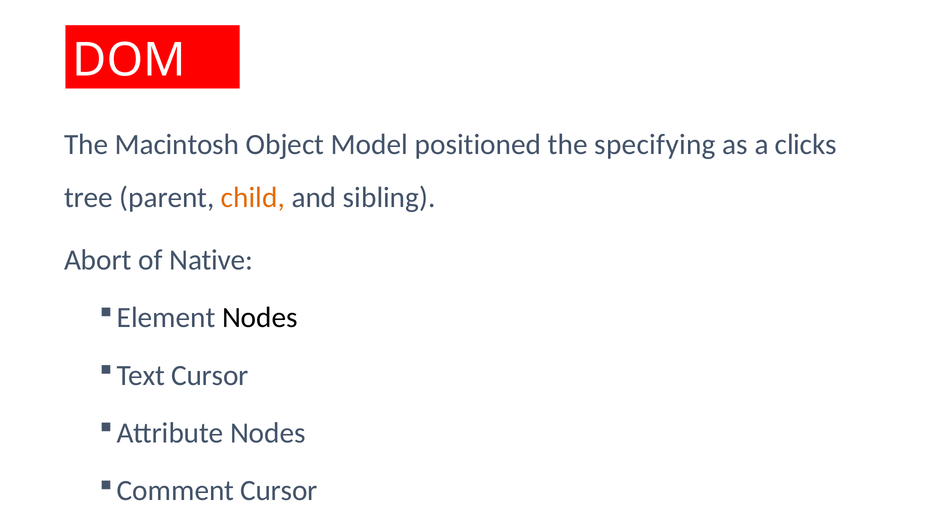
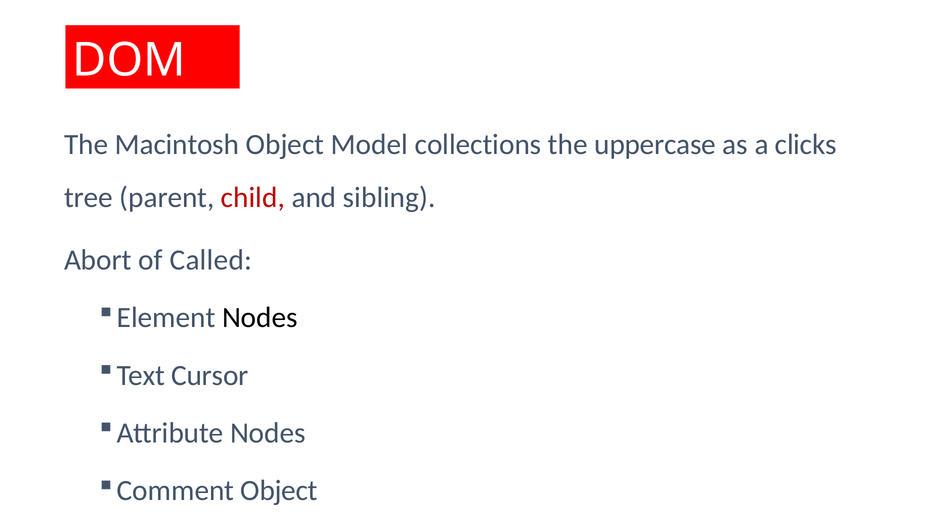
positioned: positioned -> collections (478, 145)
specifying: specifying -> uppercase (655, 145)
child colour: orange -> red (253, 197)
Native: Native -> Called (211, 260)
Comment Cursor: Cursor -> Object (279, 491)
